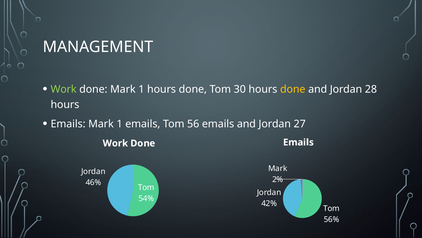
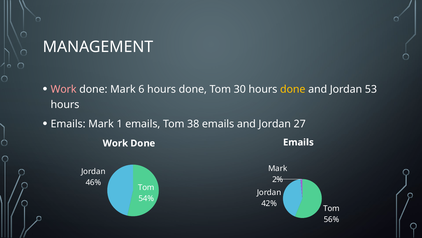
Work colour: light green -> pink (64, 89)
done Mark 1: 1 -> 6 (141, 89)
28: 28 -> 53 (371, 89)
56: 56 -> 38 (193, 124)
